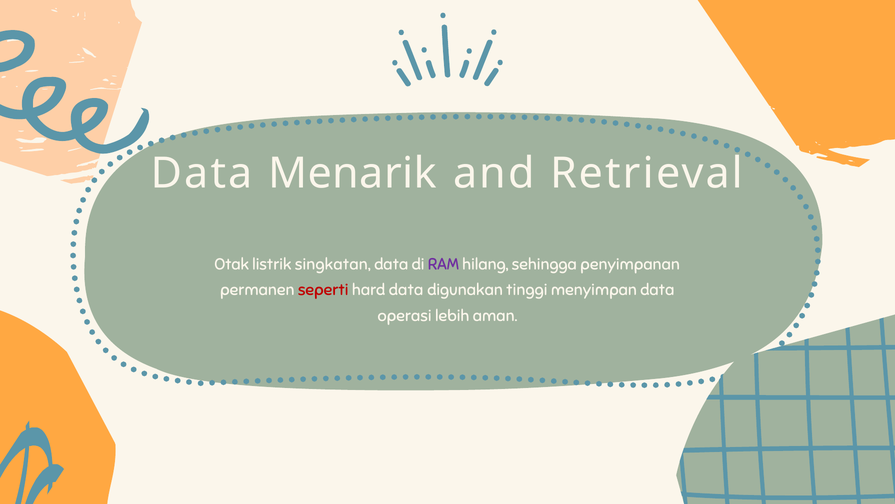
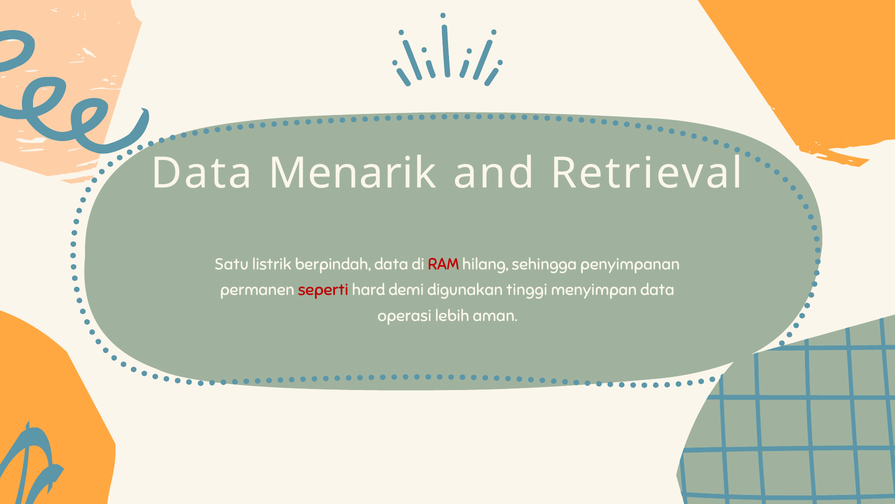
Otak: Otak -> Satu (232, 264)
singkatan: singkatan -> berpindah (333, 264)
RAM colour: purple -> red (443, 264)
hard data: data -> demi (406, 290)
